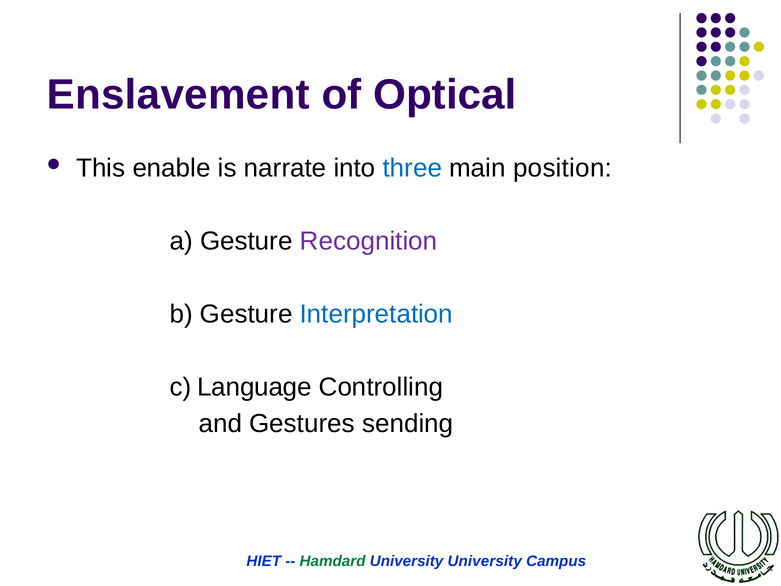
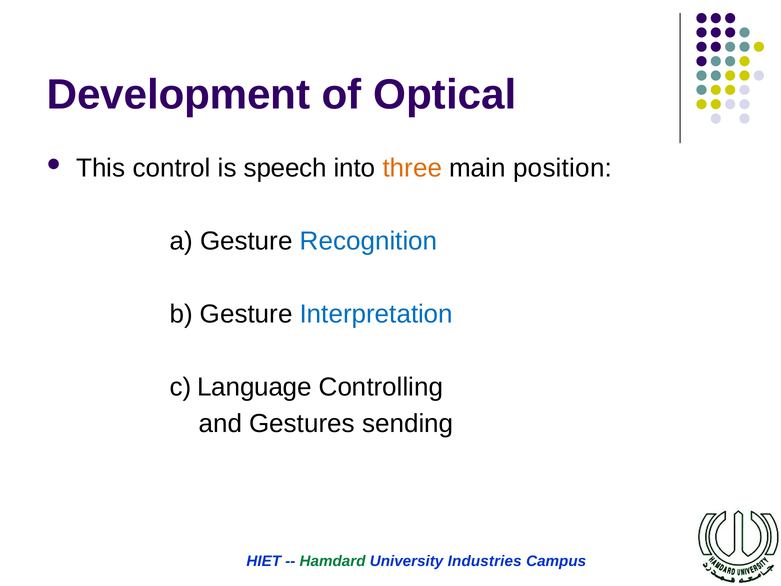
Enslavement: Enslavement -> Development (178, 95)
enable: enable -> control (172, 168)
narrate: narrate -> speech (285, 168)
three colour: blue -> orange (412, 168)
Recognition colour: purple -> blue (369, 241)
University University: University -> Industries (485, 561)
